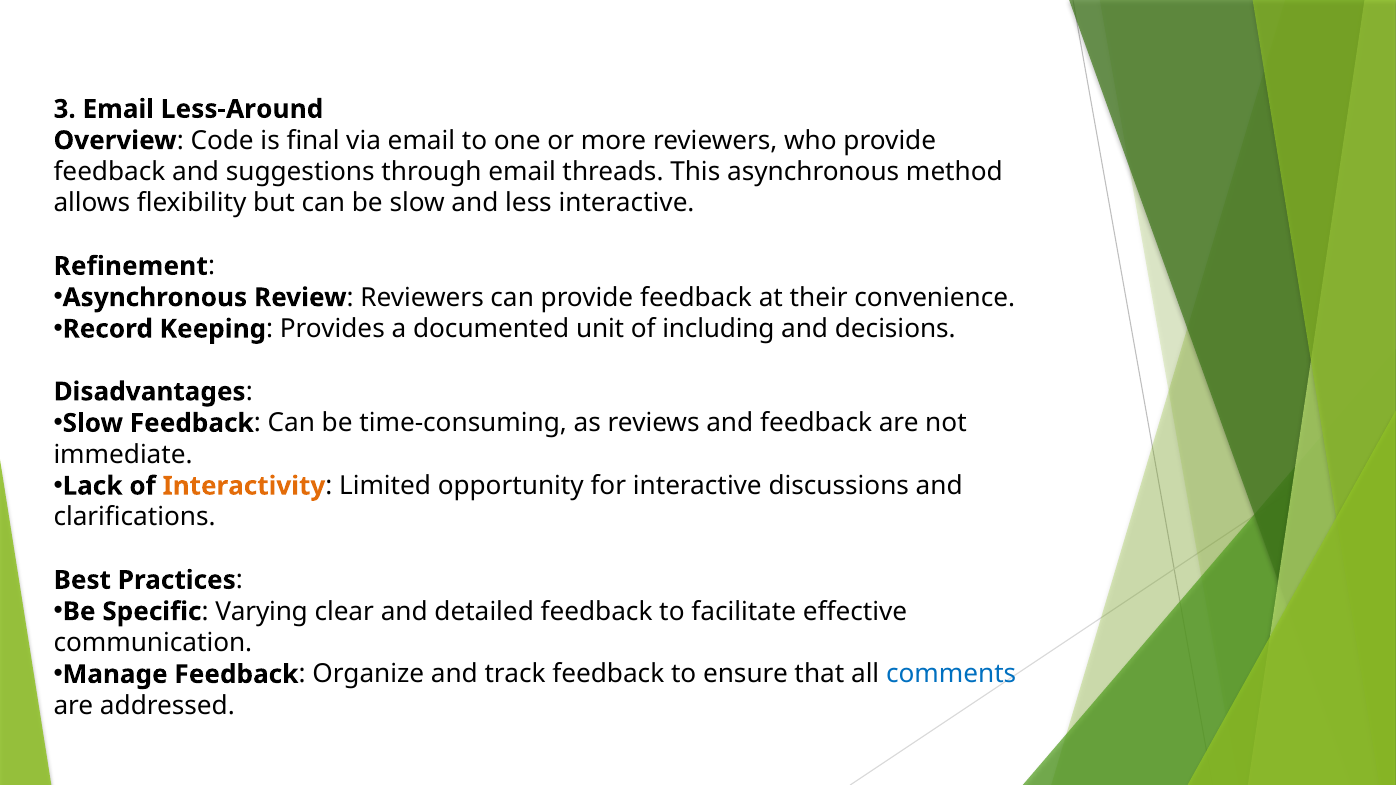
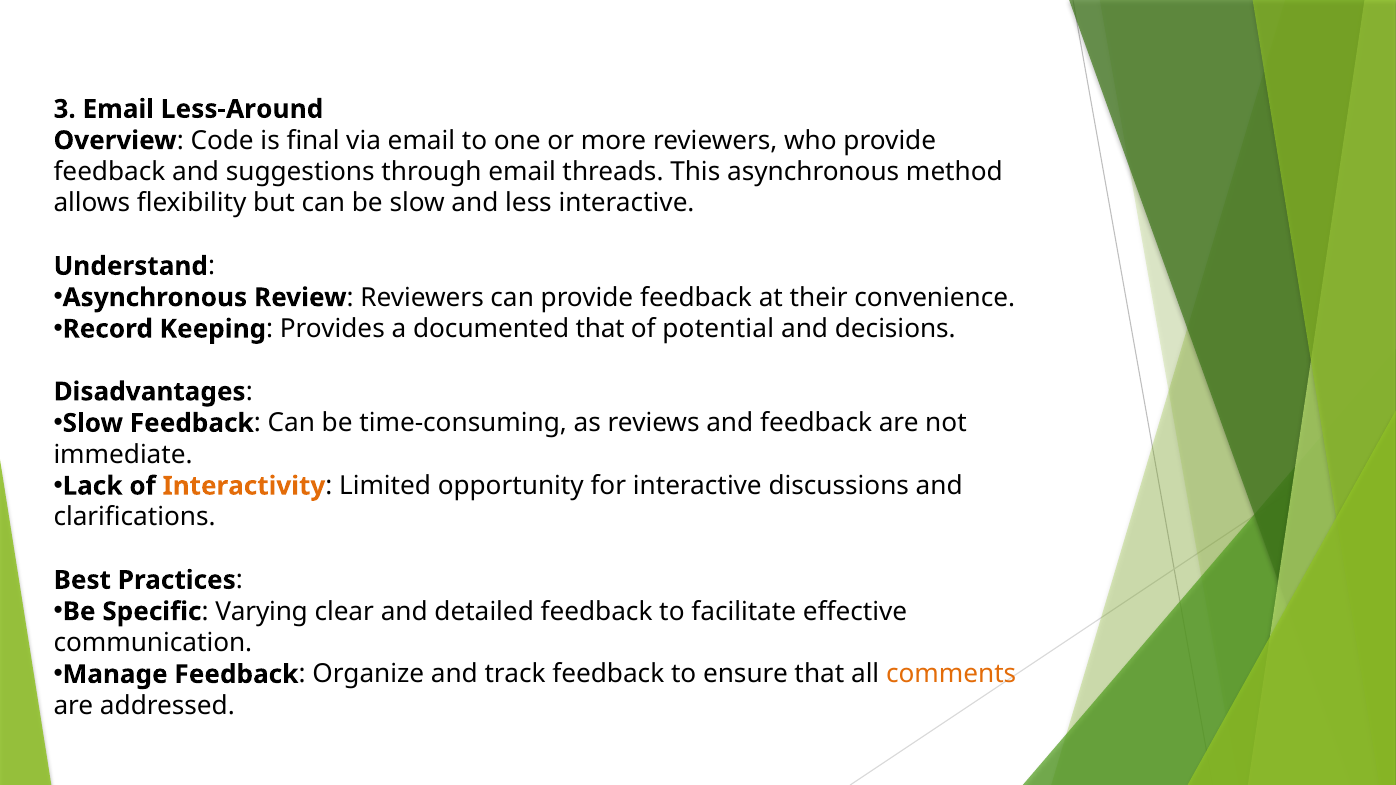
Refinement: Refinement -> Understand (131, 266)
documented unit: unit -> that (600, 329)
including: including -> potential (718, 329)
comments colour: blue -> orange (951, 675)
